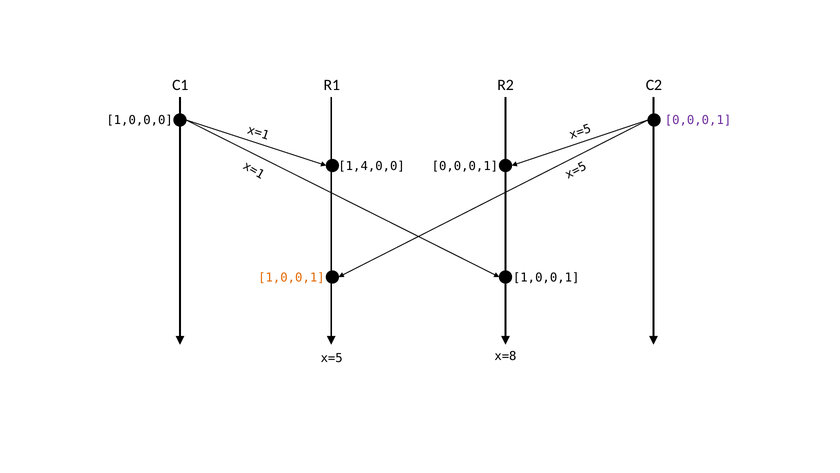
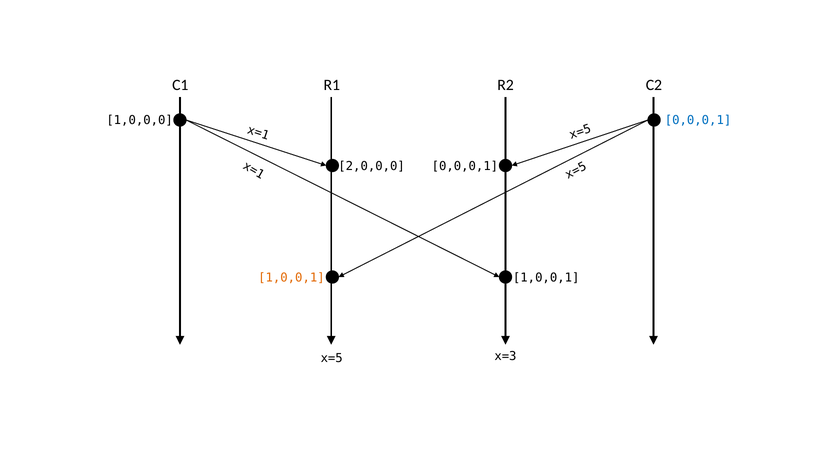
0,0,0,1 colour: purple -> blue (698, 120)
1,4,0,0: 1,4,0,0 -> 2,0,0,0 (372, 166)
x=8: x=8 -> x=3 (505, 356)
